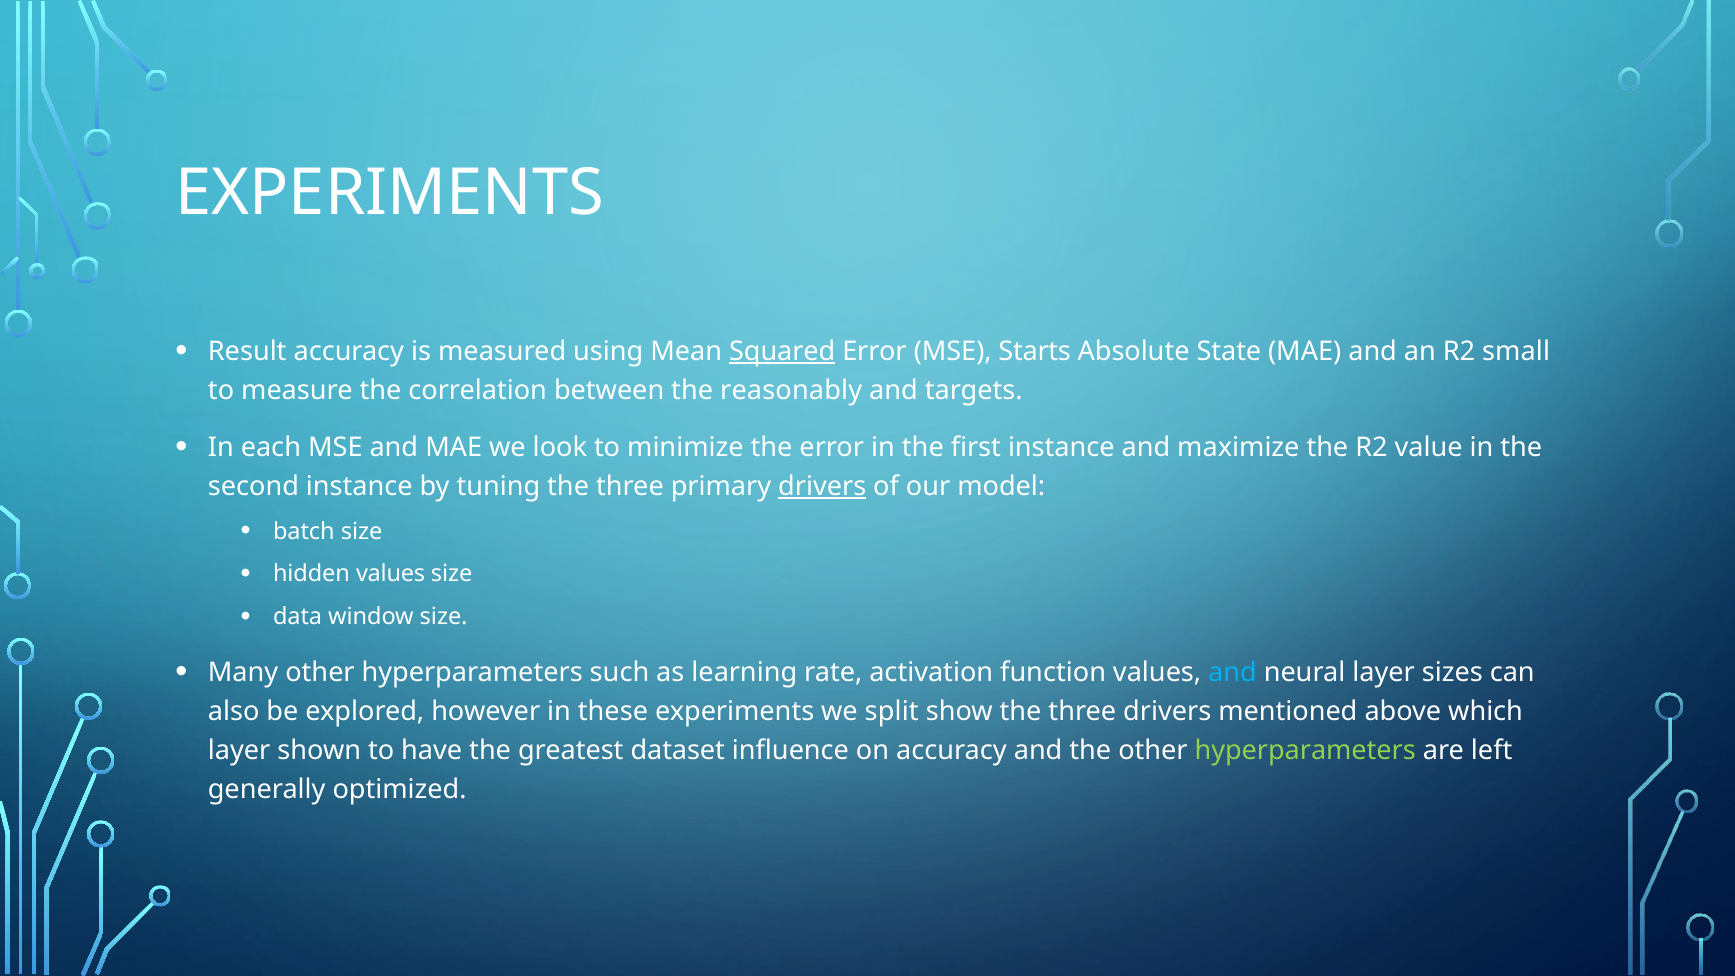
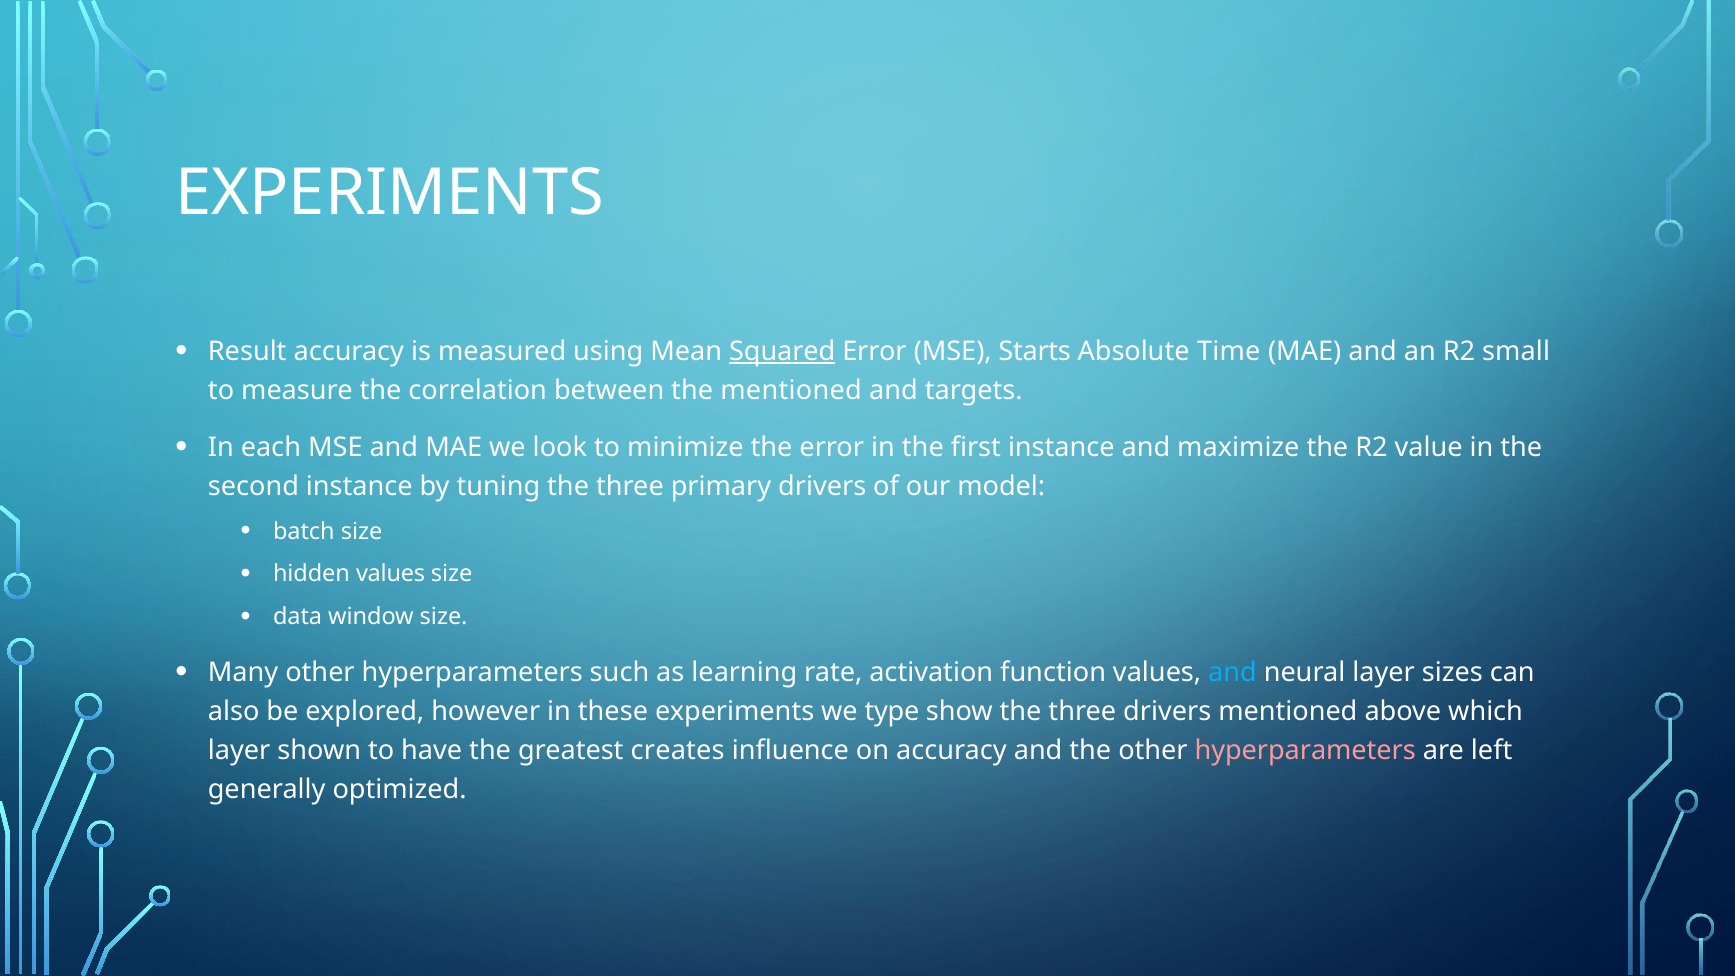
State: State -> Time (1229, 351)
the reasonably: reasonably -> mentioned (791, 390)
drivers underline: present -> none (822, 487)
split: split -> type (892, 711)
dataset: dataset -> creates (678, 750)
hyperparameters colour: light green -> pink (1305, 750)
